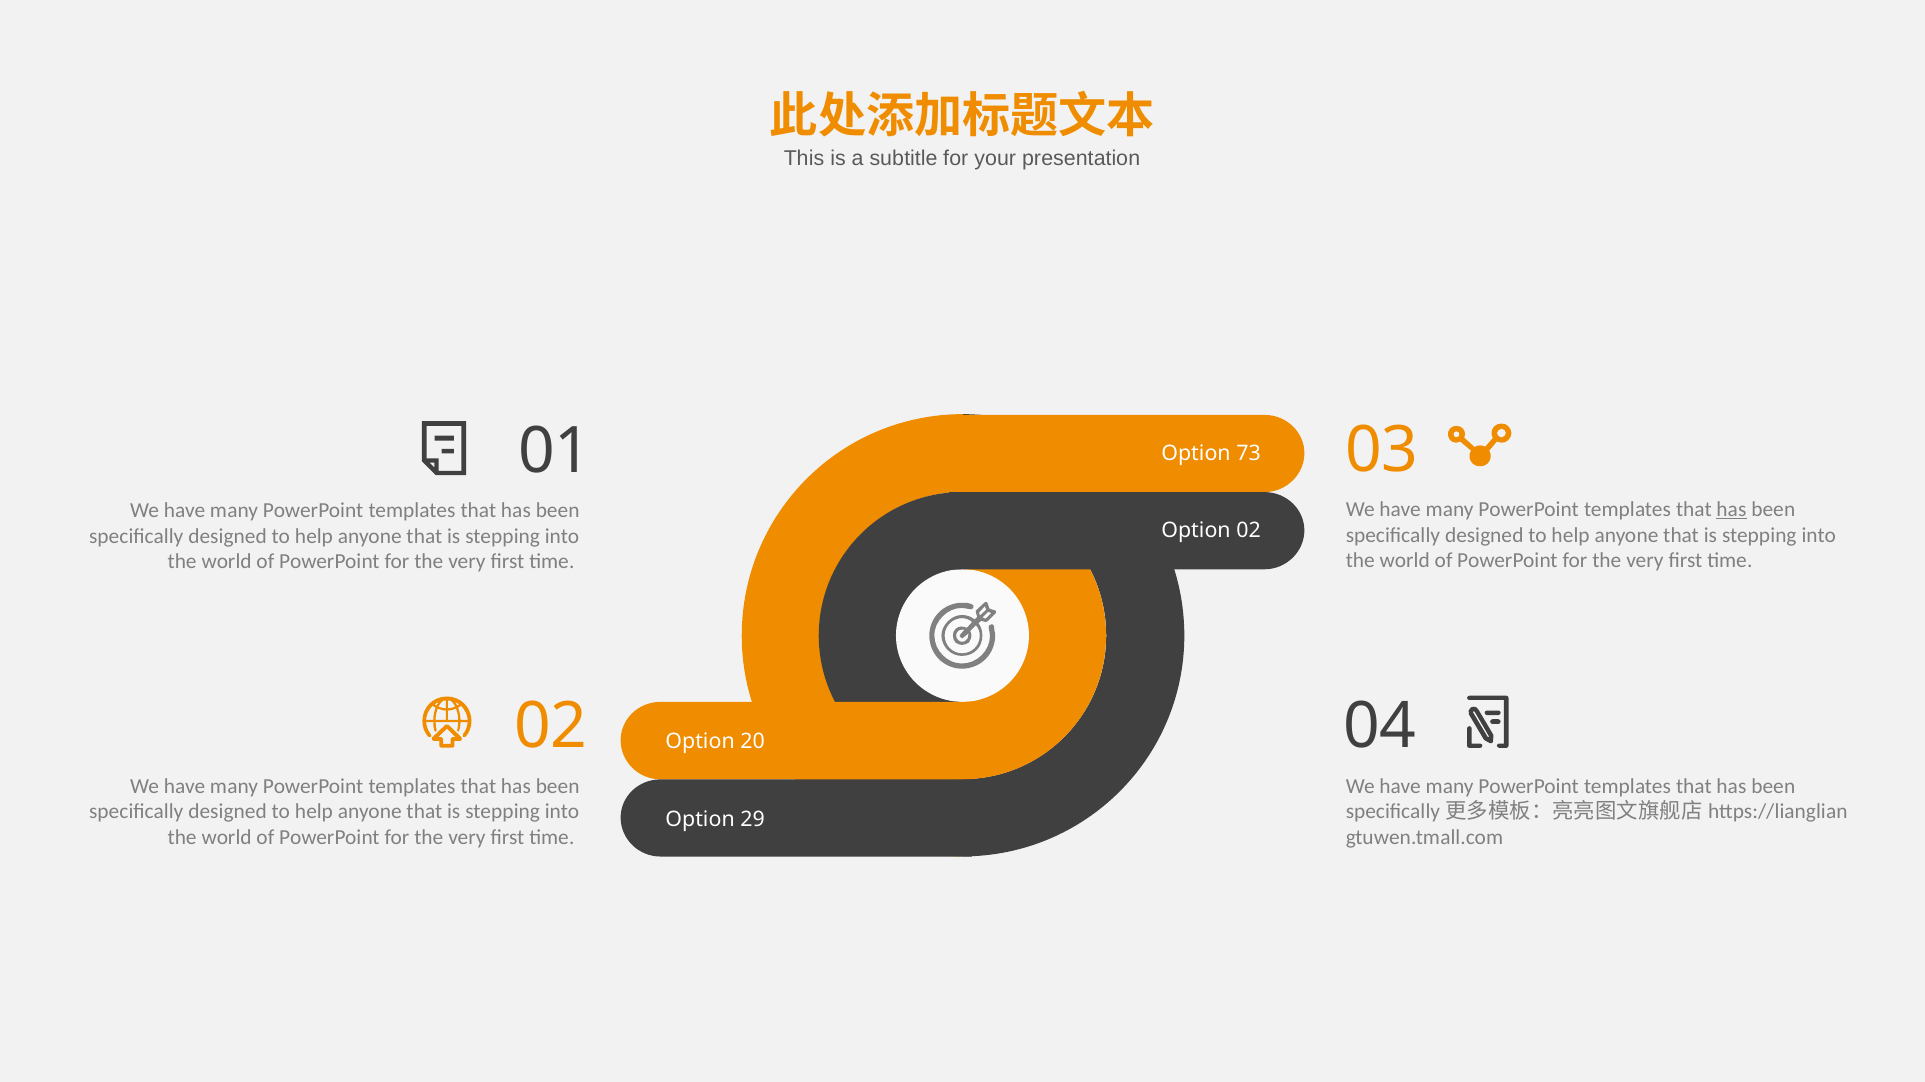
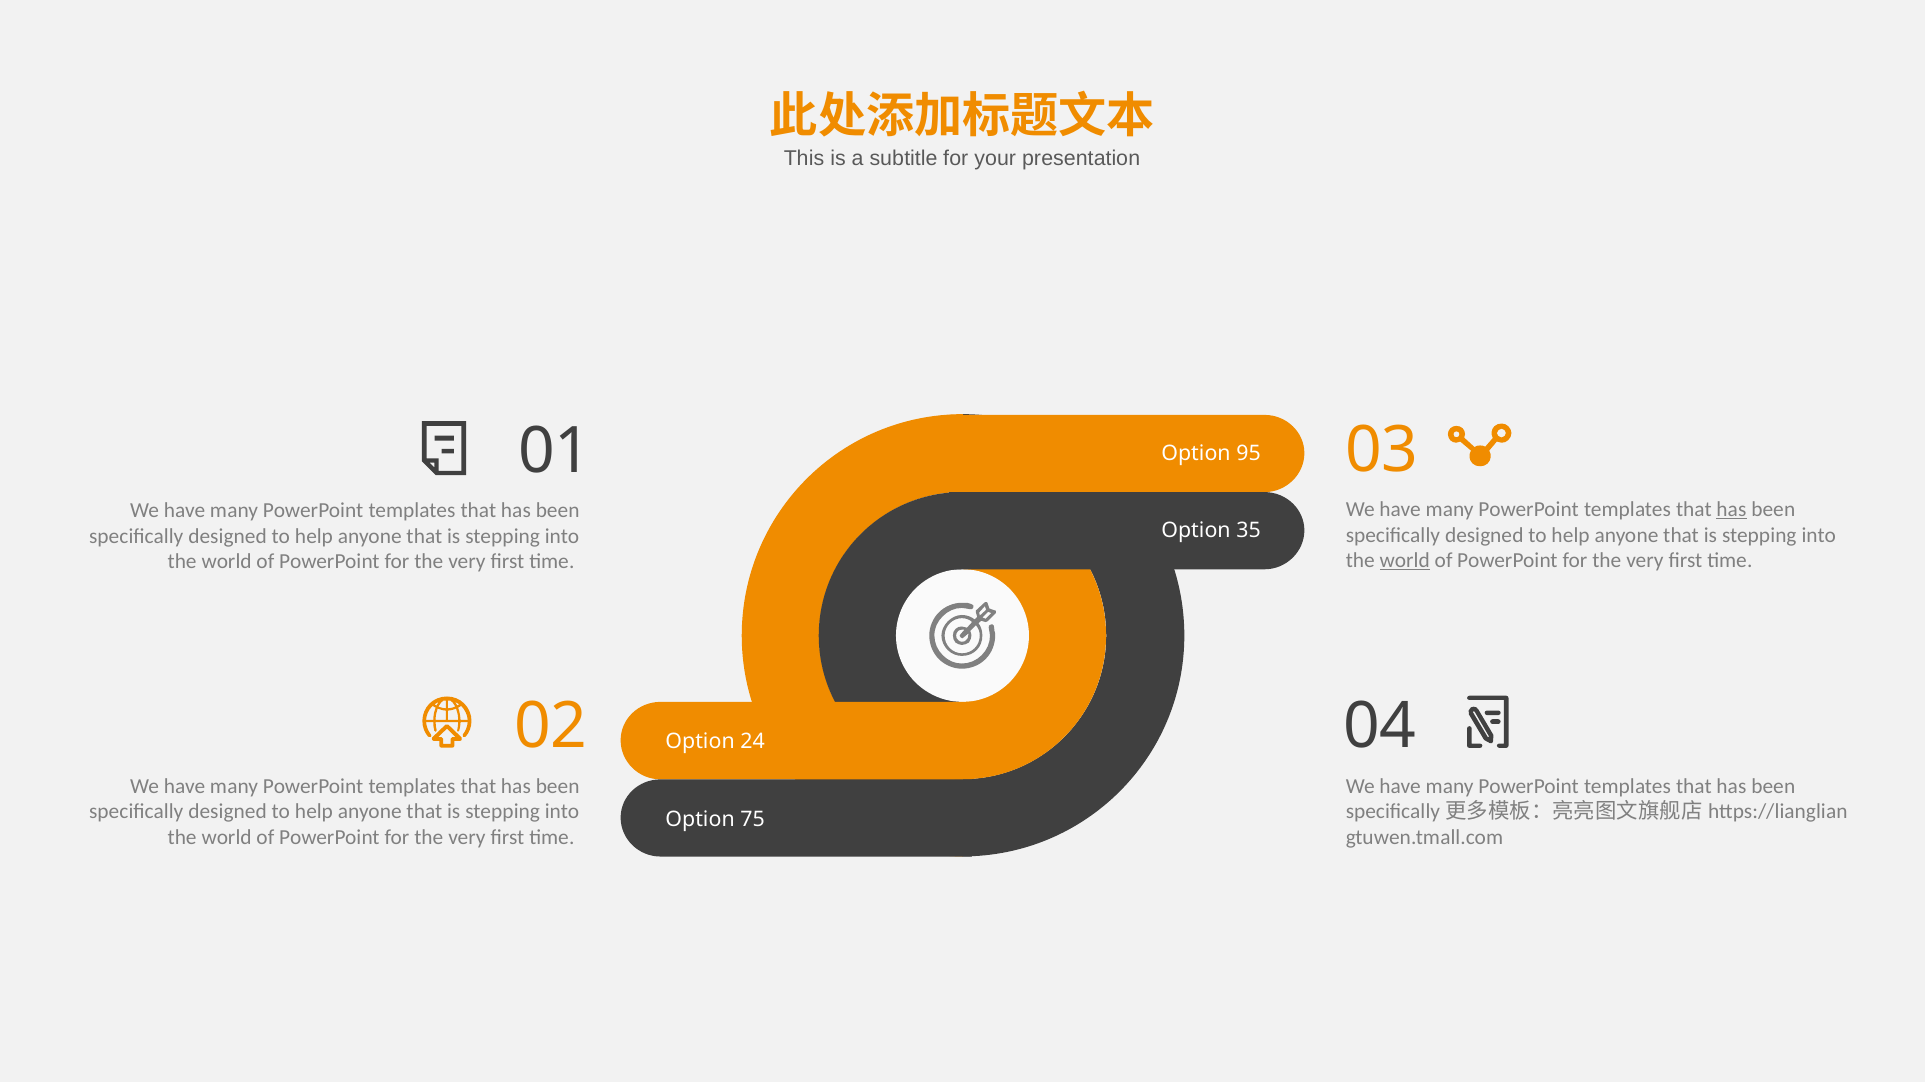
73: 73 -> 95 (1249, 454)
Option 02: 02 -> 35 (1249, 531)
world underline: none -> present (1405, 561)
20: 20 -> 24 (753, 742)
29: 29 -> 75 (753, 819)
